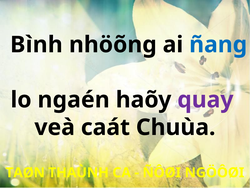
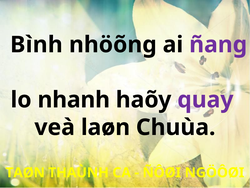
ñang colour: blue -> purple (218, 45)
ngaén: ngaén -> nhanh (74, 100)
caát: caát -> laøn (105, 127)
